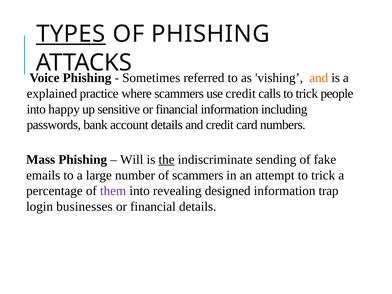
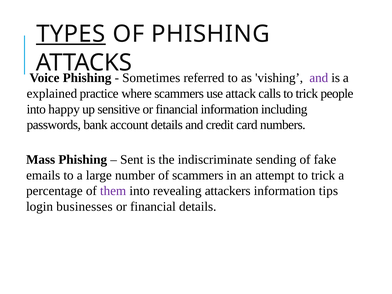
and colour: orange -> purple (319, 78)
use credit: credit -> attack (241, 94)
Will: Will -> Sent (132, 160)
the underline: present -> none (167, 160)
designed: designed -> attackers (228, 191)
trap: trap -> tips (328, 191)
